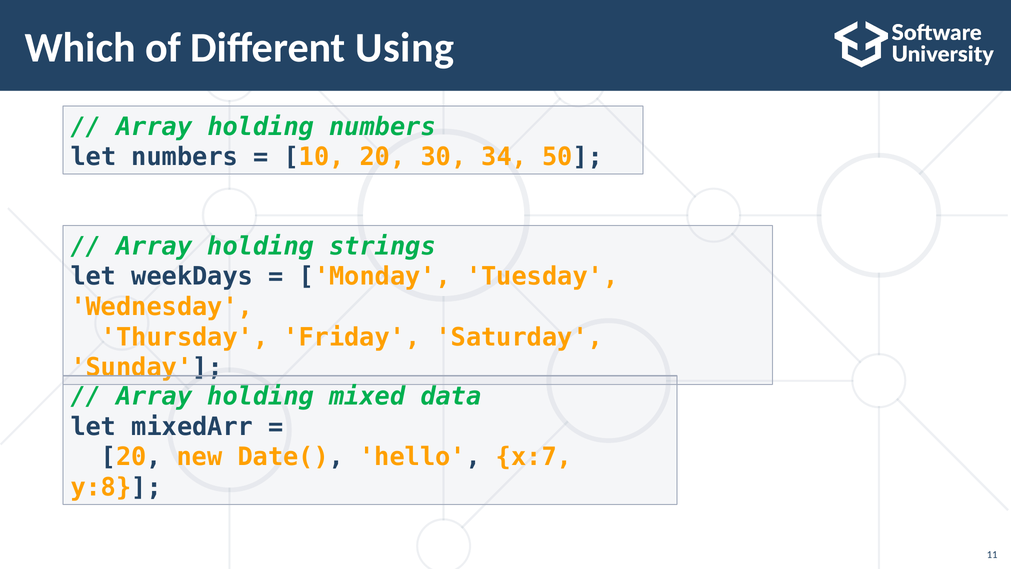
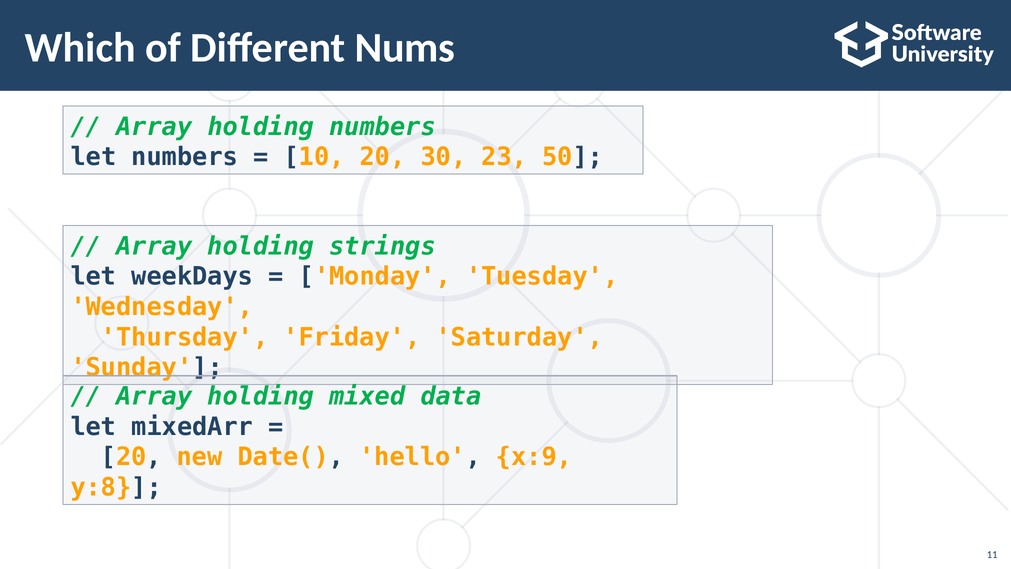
Using: Using -> Nums (405, 48)
34: 34 -> 23 (504, 157)
x:7: x:7 -> x:9 (534, 457)
